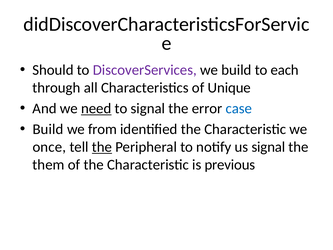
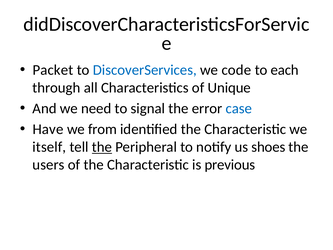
Should: Should -> Packet (53, 70)
DiscoverServices colour: purple -> blue (145, 70)
we build: build -> code (236, 70)
need underline: present -> none (96, 108)
Build: Build -> Have (48, 129)
once: once -> itself (49, 147)
us signal: signal -> shoes (268, 147)
them: them -> users (48, 165)
